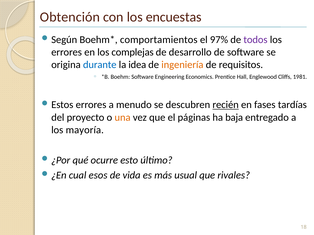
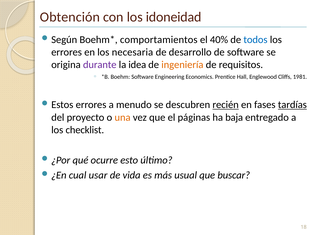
encuestas: encuestas -> idoneidad (174, 17)
97%: 97% -> 40% (219, 40)
todos colour: purple -> blue (256, 40)
complejas: complejas -> necesaria (132, 52)
durante colour: blue -> purple (100, 65)
tardías underline: none -> present (292, 105)
mayoría: mayoría -> checklist (85, 130)
esos: esos -> usar (98, 176)
rivales: rivales -> buscar (234, 176)
